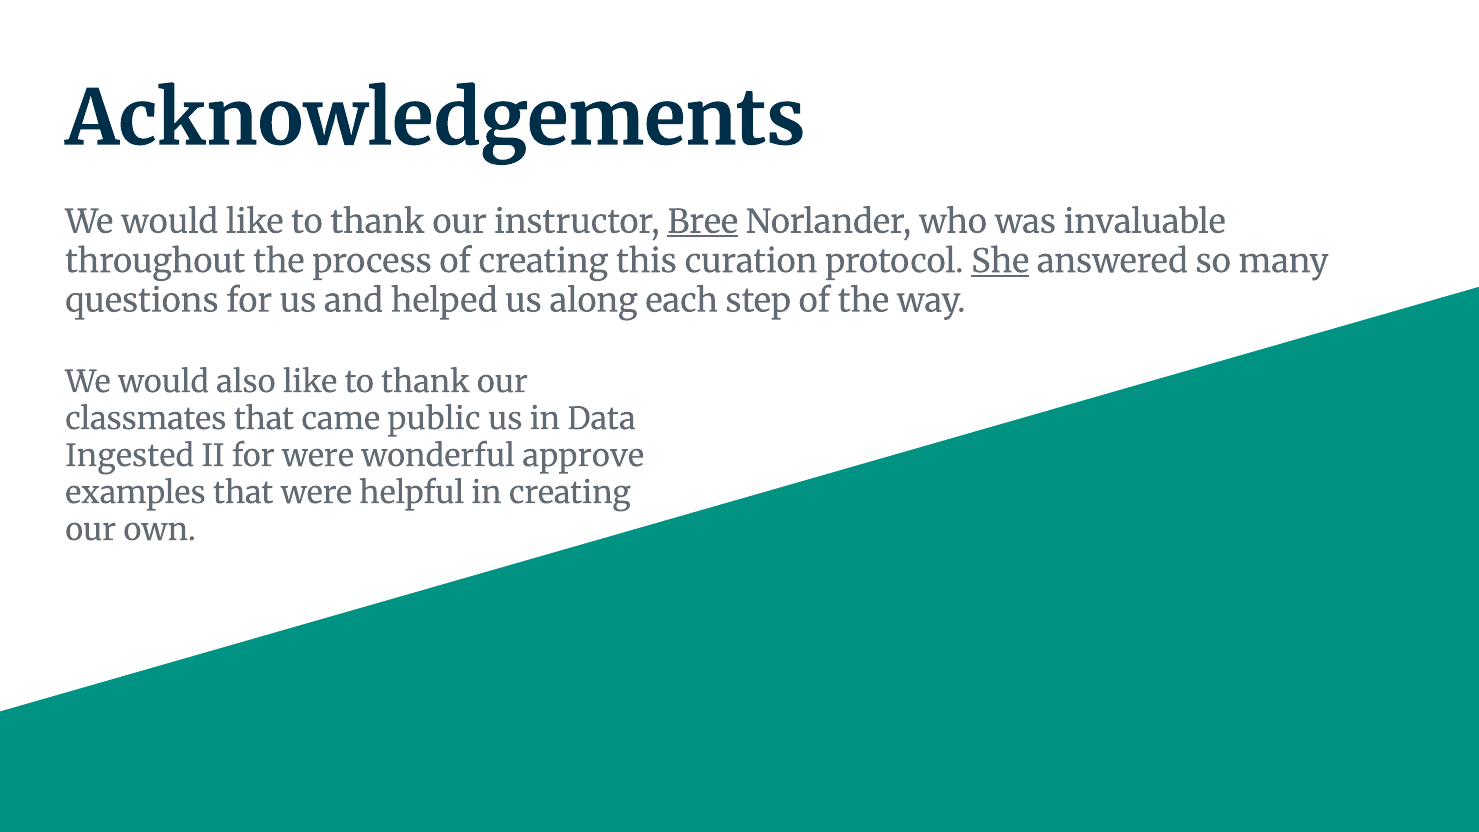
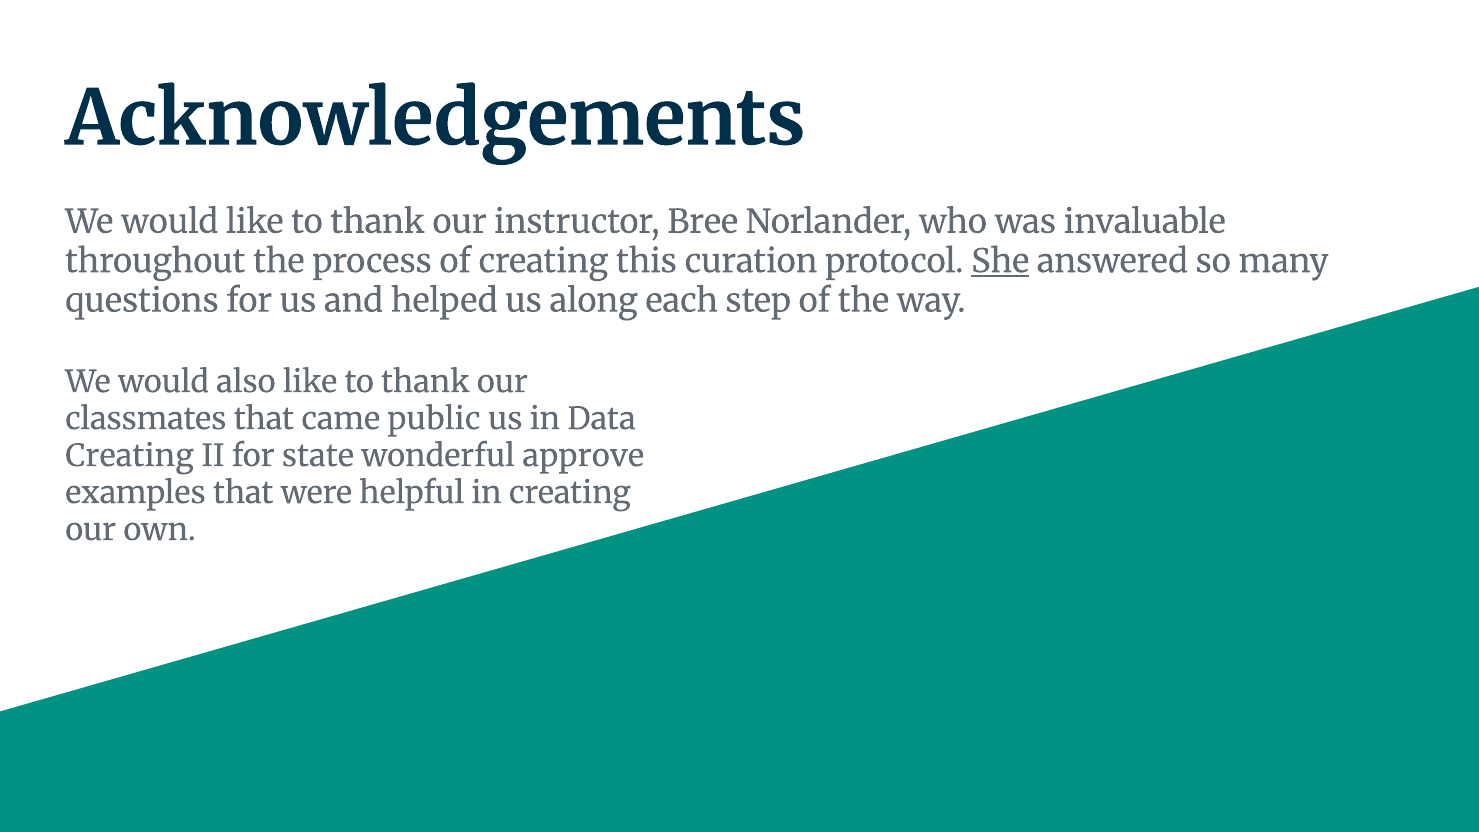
Bree underline: present -> none (703, 222)
Ingested: Ingested -> Creating (130, 456)
for were: were -> state (318, 456)
